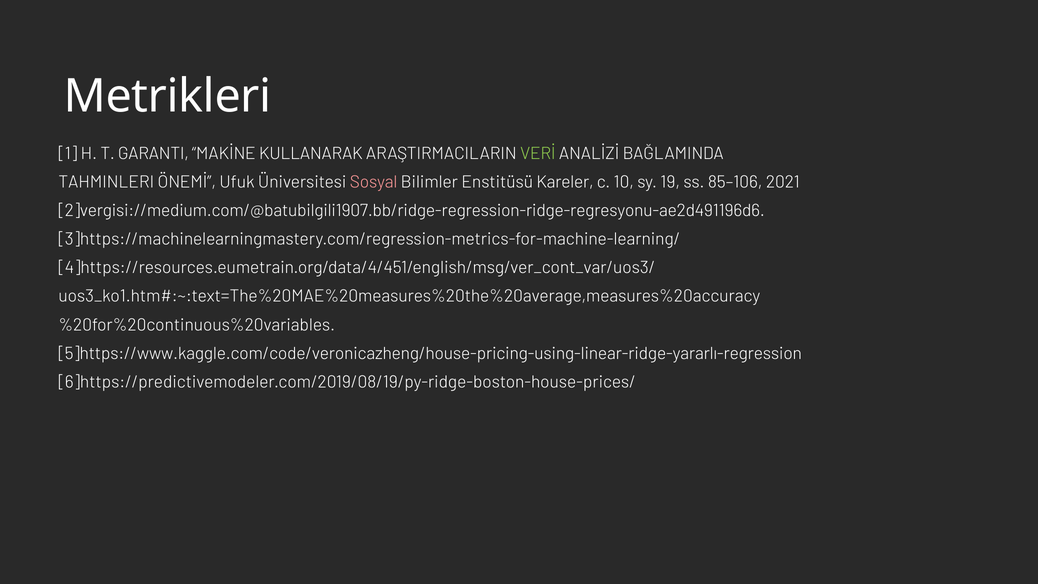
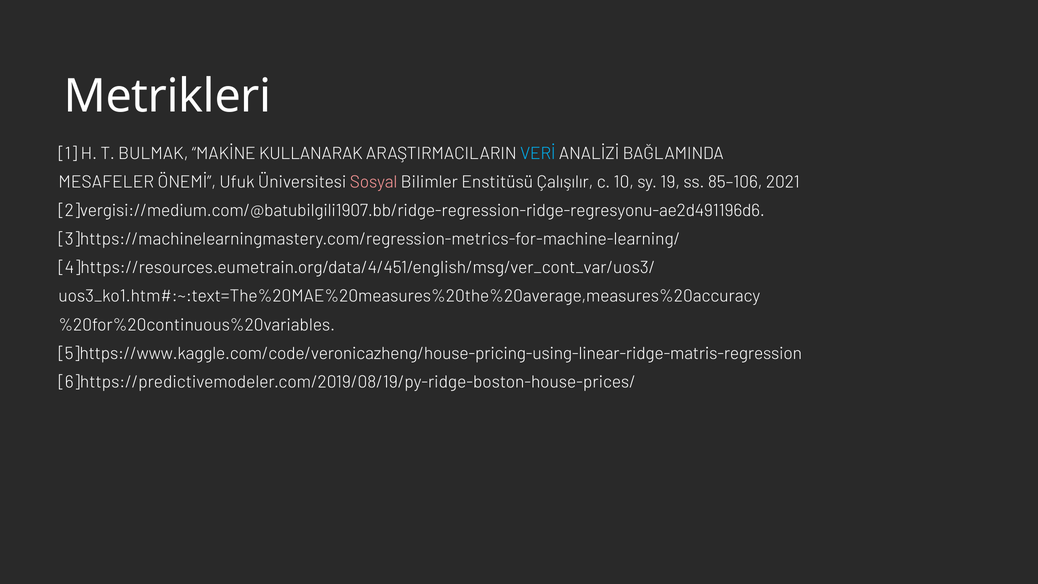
GARANTI: GARANTI -> BULMAK (153, 153)
VERİ colour: light green -> light blue (538, 153)
TAHMINLERI: TAHMINLERI -> MESAFELER (106, 182)
Kareler: Kareler -> Çalışılır (565, 182)
5]https://www.kaggle.com/code/veronicazheng/house-pricing-using-linear-ridge-yararlı-regression: 5]https://www.kaggle.com/code/veronicazheng/house-pricing-using-linear-ridge-yararlı-regression -> 5]https://www.kaggle.com/code/veronicazheng/house-pricing-using-linear-ridge-matris-regression (430, 353)
